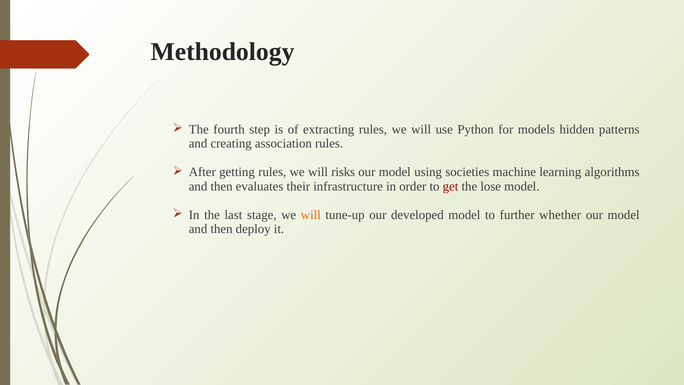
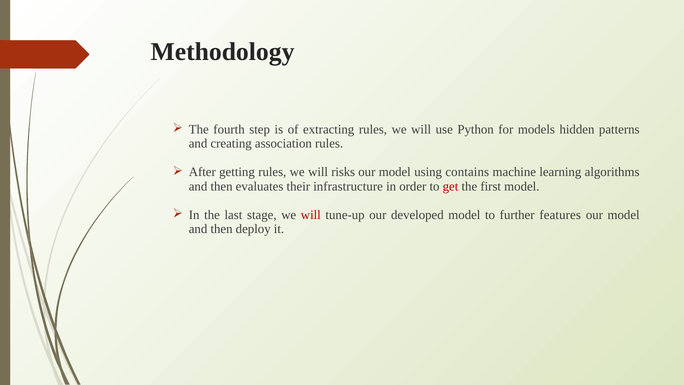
societies: societies -> contains (467, 172)
lose: lose -> first (491, 186)
will colour: orange -> red (311, 215)
whether: whether -> features (560, 215)
